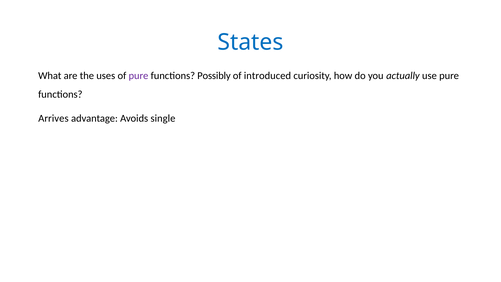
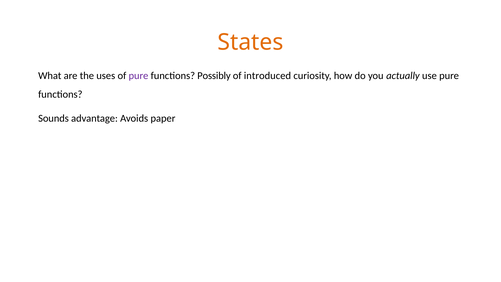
States colour: blue -> orange (250, 42)
Arrives: Arrives -> Sounds (54, 118)
single: single -> paper (163, 118)
